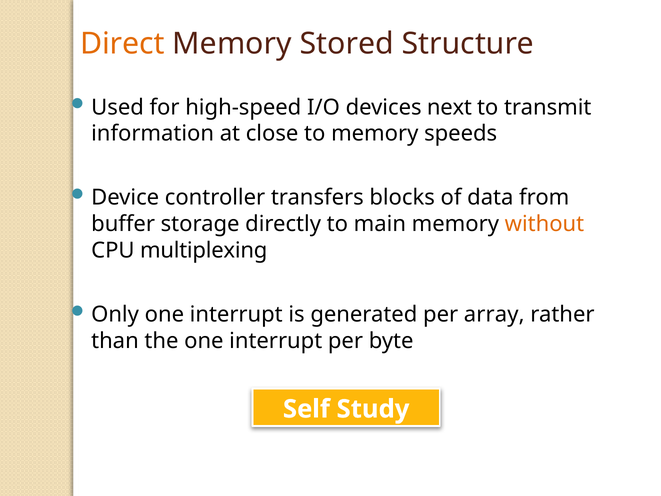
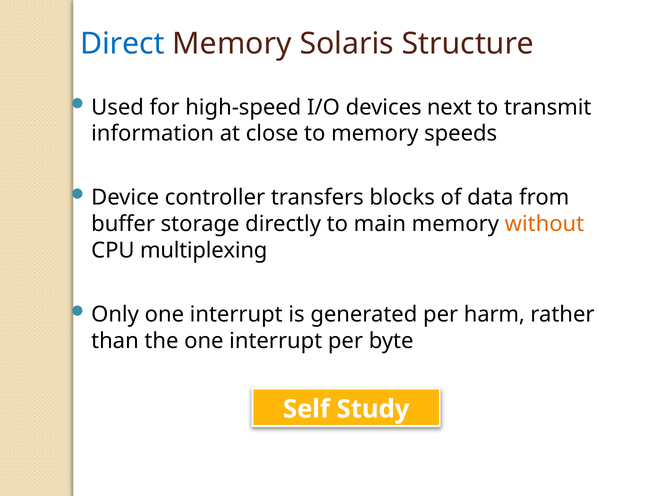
Direct colour: orange -> blue (122, 44)
Stored: Stored -> Solaris (347, 44)
array: array -> harm (494, 314)
